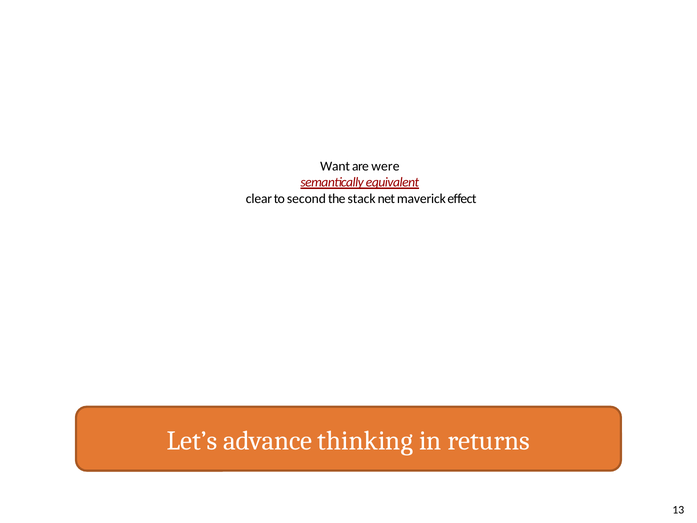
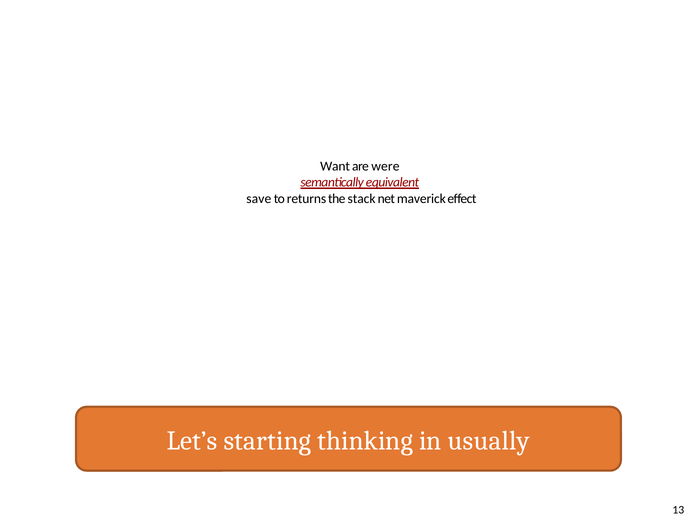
clear: clear -> save (259, 199)
second: second -> returns (307, 199)
advance: advance -> starting (267, 440)
returns: returns -> usually (489, 440)
